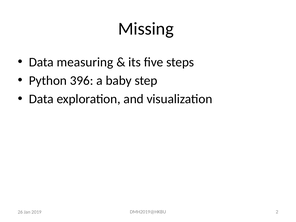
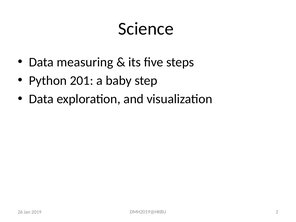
Missing: Missing -> Science (146, 29)
396: 396 -> 201 (82, 81)
